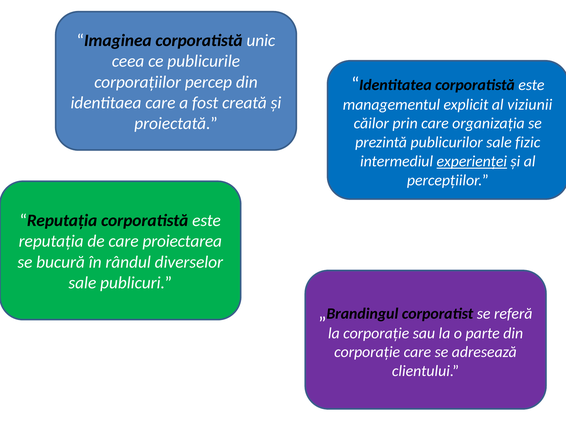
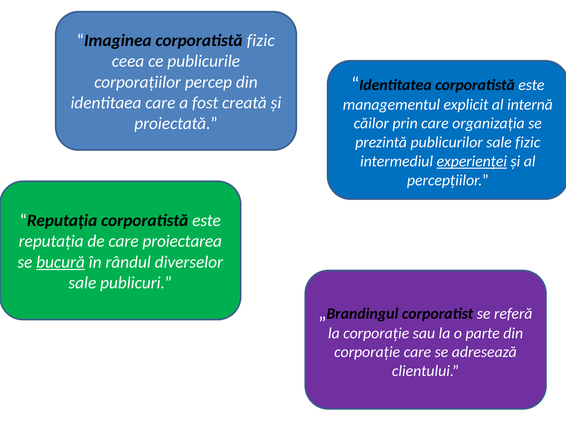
corporatistă unic: unic -> fizic (261, 40)
viziunii: viziunii -> internă (530, 104)
bucură underline: none -> present (61, 262)
